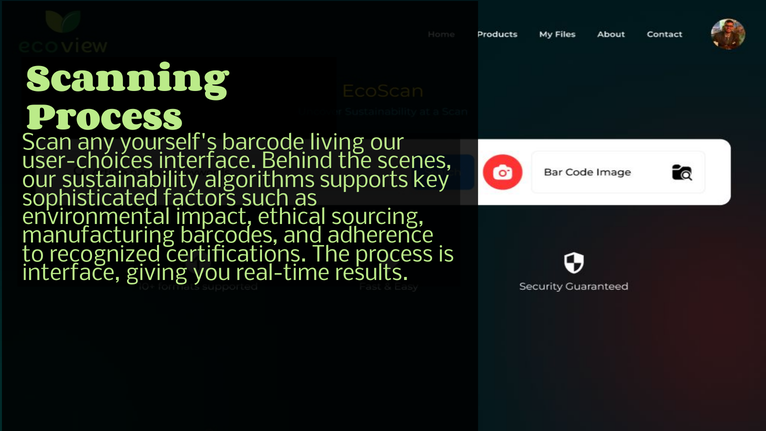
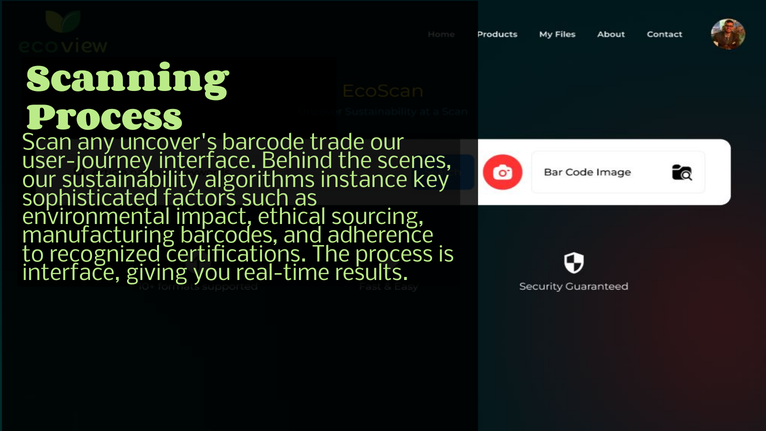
yourself's: yourself's -> uncover's (168, 143)
living: living -> trade (337, 143)
user-choices: user-choices -> user-journey (87, 161)
supports: supports -> instance (364, 180)
